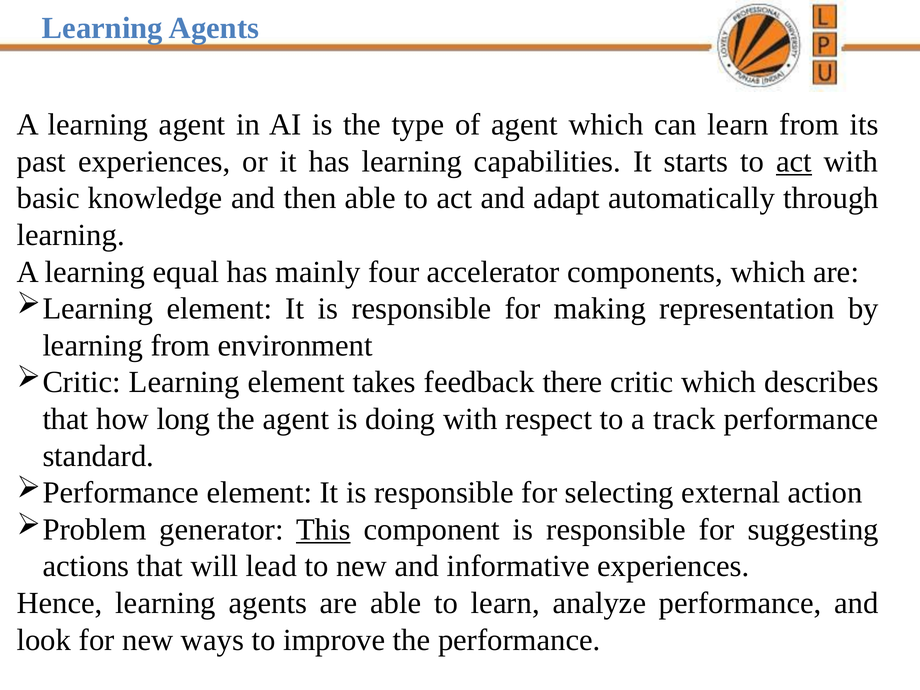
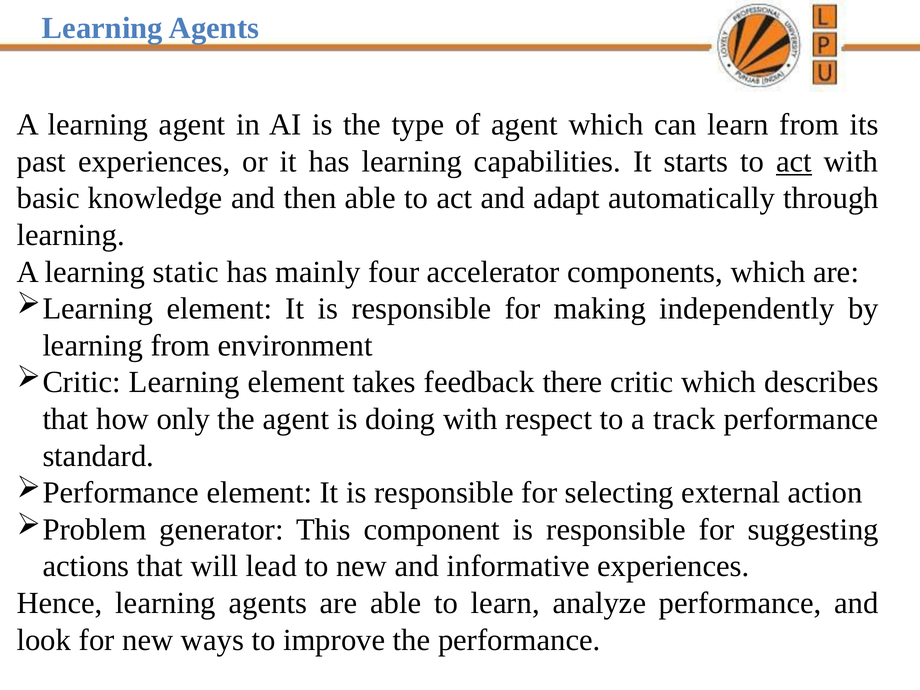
equal: equal -> static (186, 272)
representation: representation -> independently (747, 309)
long: long -> only (183, 419)
This underline: present -> none (323, 530)
